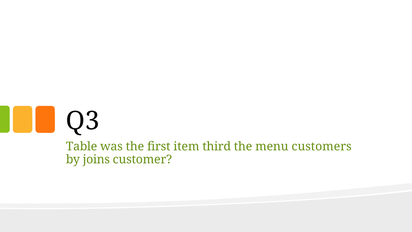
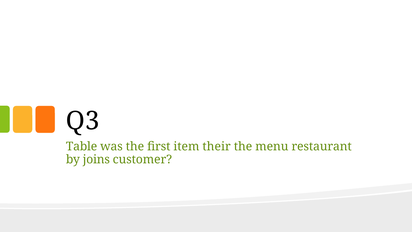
third: third -> their (217, 147)
customers: customers -> restaurant (322, 147)
